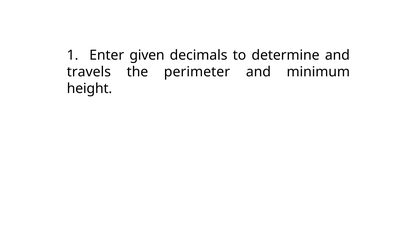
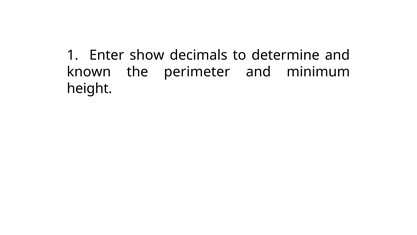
given: given -> show (147, 55)
travels: travels -> known (89, 72)
